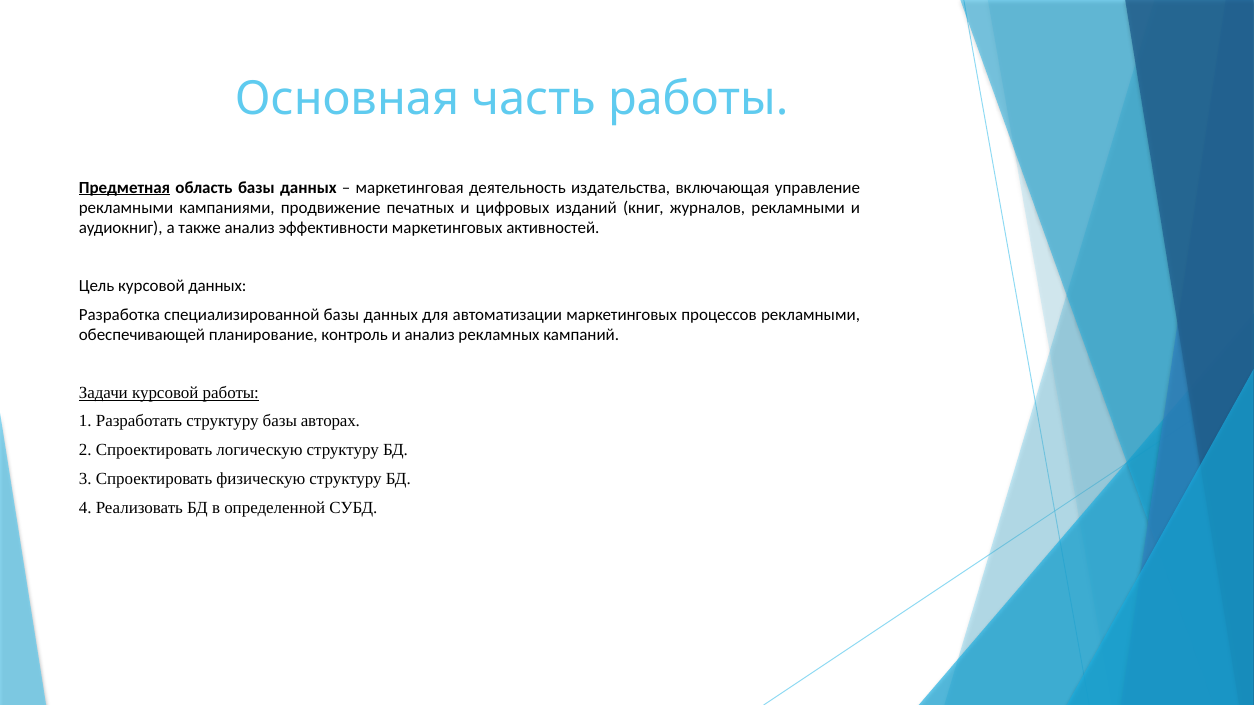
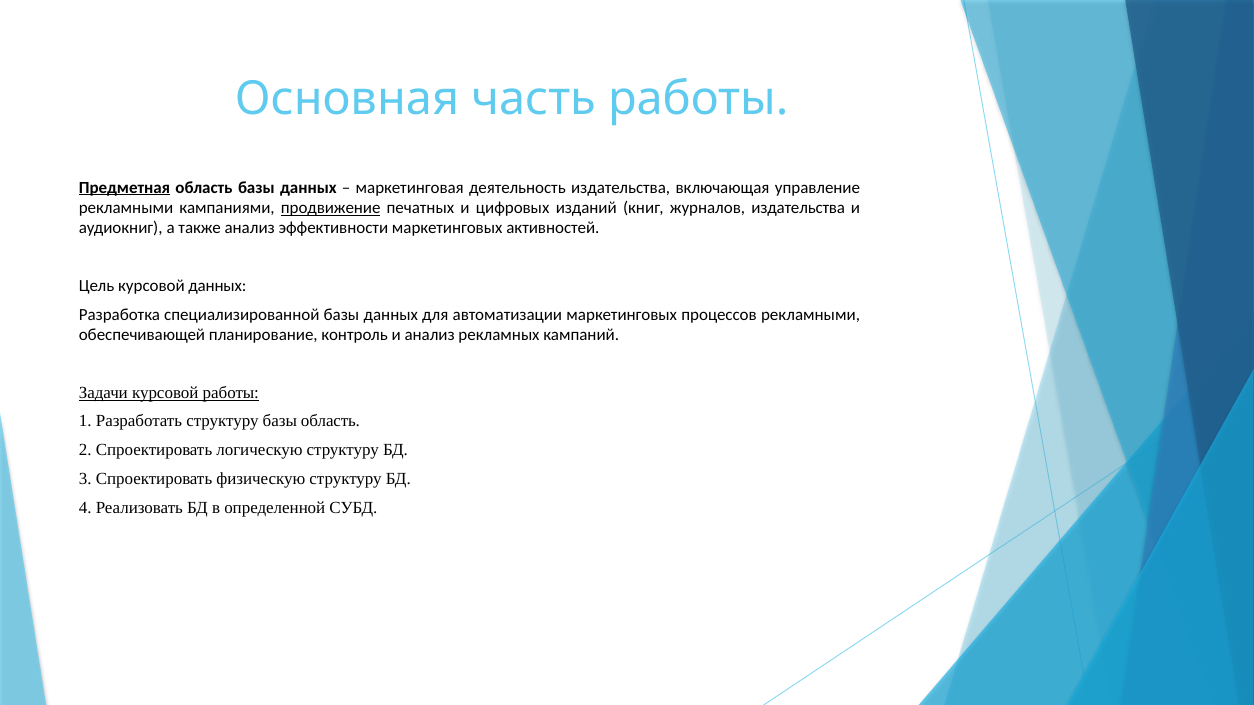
продвижение underline: none -> present (331, 208)
журналов рекламными: рекламными -> издательства (798, 208)
базы авторах: авторах -> область (330, 421)
